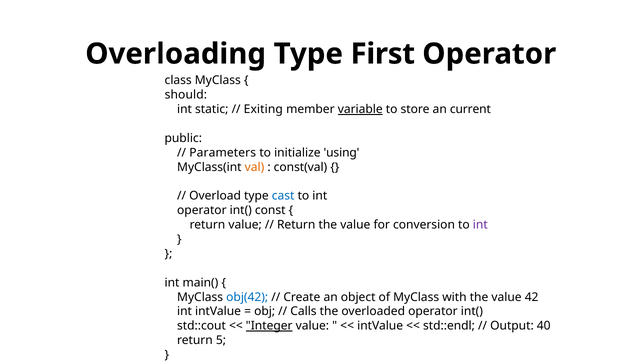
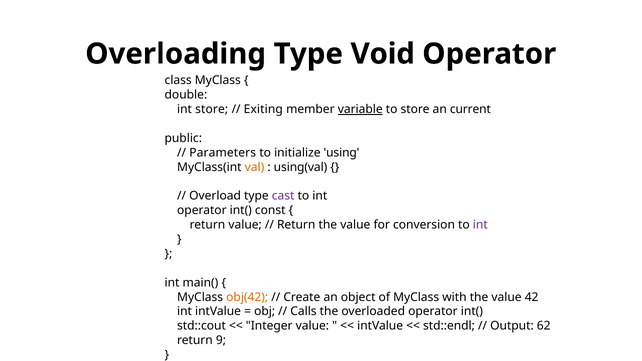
First: First -> Void (383, 54)
should: should -> double (186, 95)
int static: static -> store (212, 109)
const(val: const(val -> using(val (300, 167)
cast colour: blue -> purple (283, 196)
obj(42 colour: blue -> orange (247, 297)
Integer underline: present -> none (269, 326)
40: 40 -> 62 (544, 326)
5: 5 -> 9 (221, 340)
